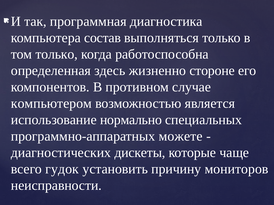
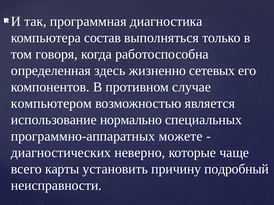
том только: только -> говоря (57, 54)
стороне: стороне -> сетевых (212, 71)
дискеты: дискеты -> неверно (140, 153)
гудок: гудок -> карты (62, 169)
мониторов: мониторов -> подробный (237, 169)
